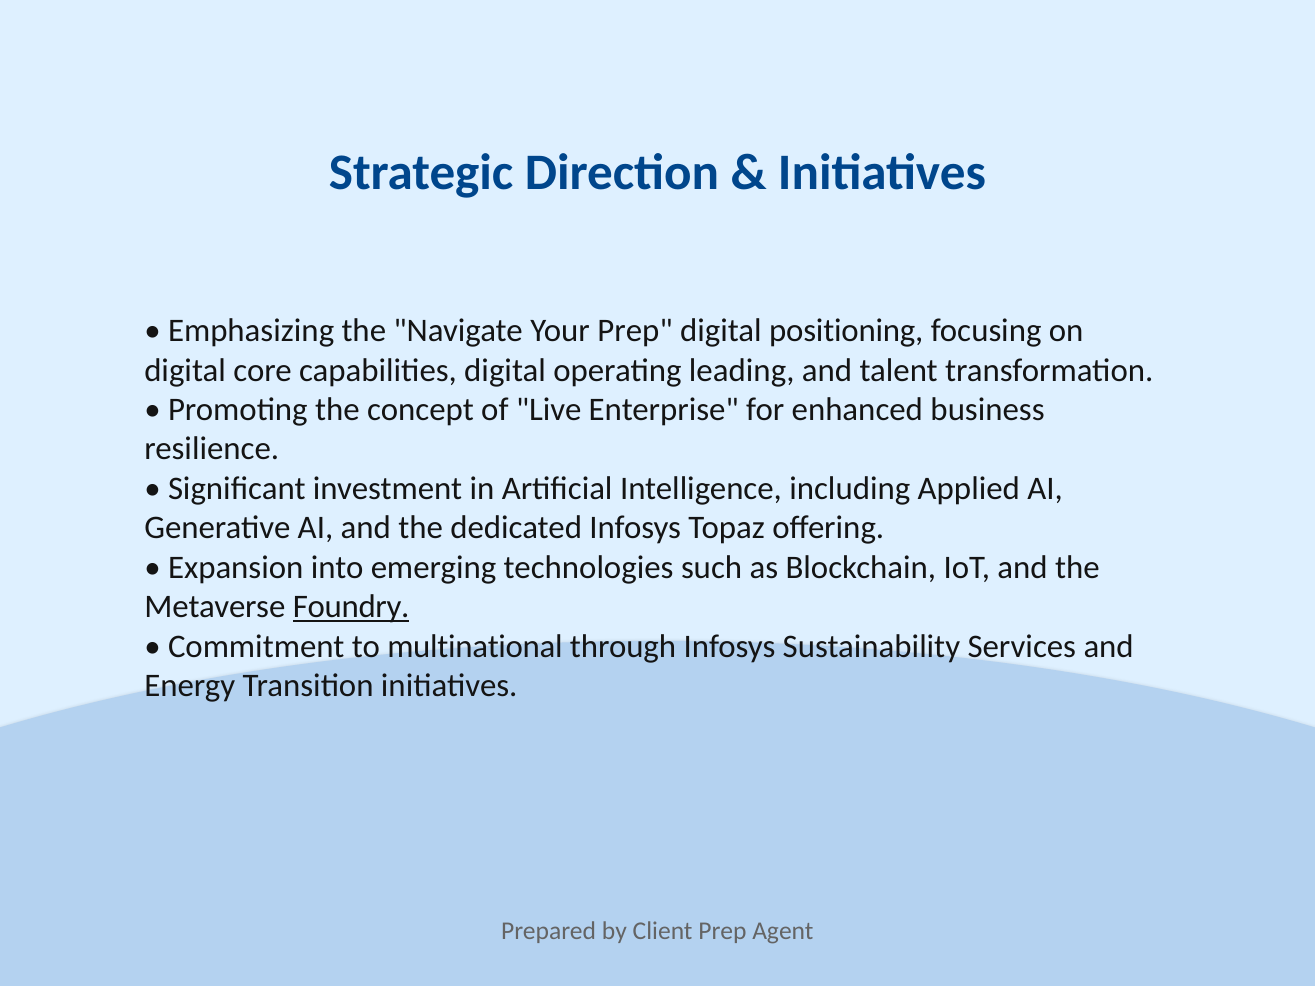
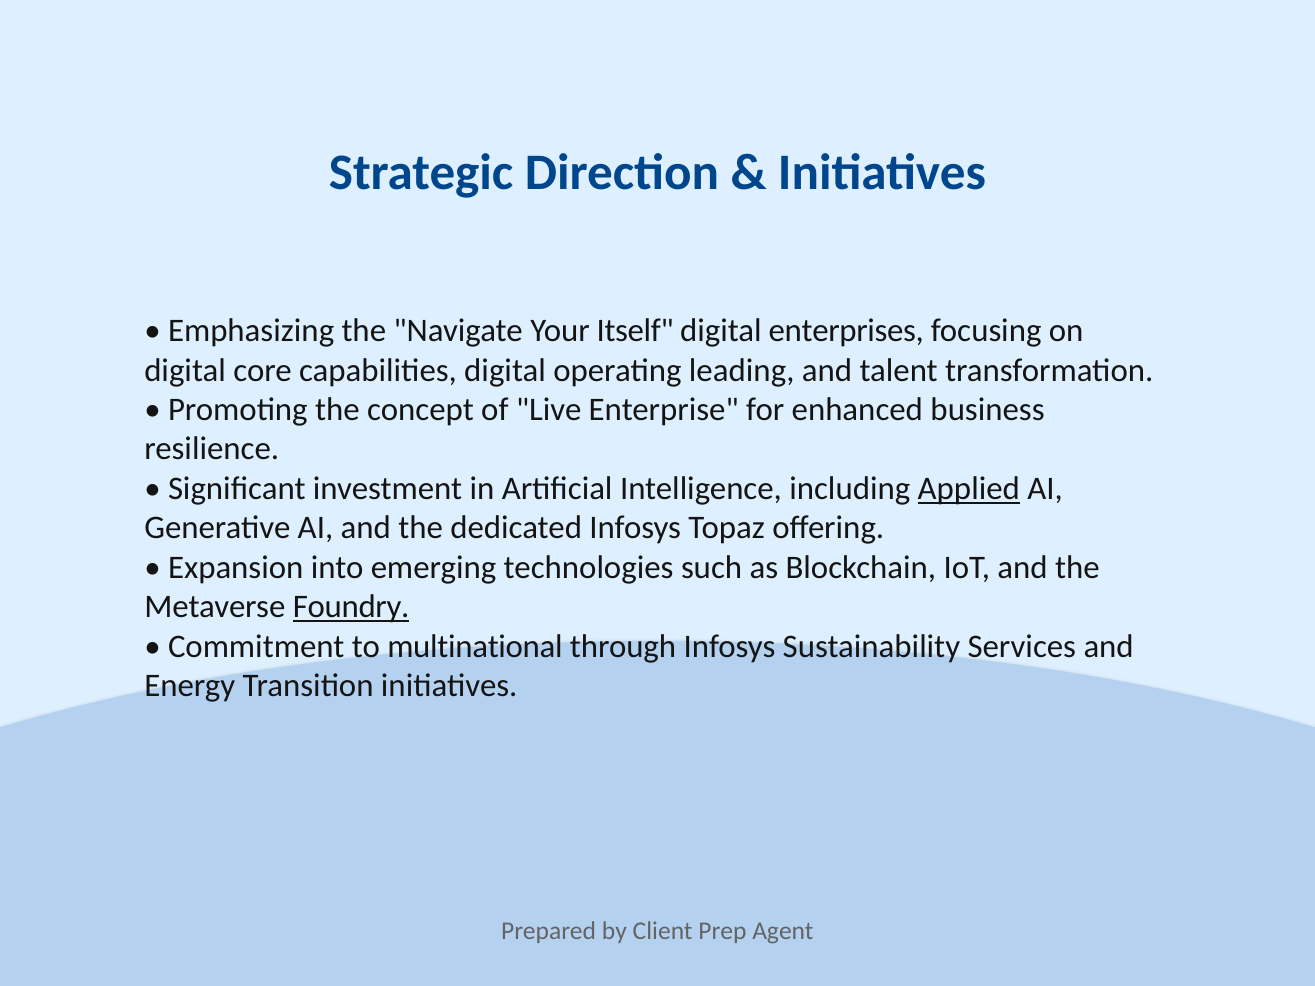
Your Prep: Prep -> Itself (635, 331)
positioning: positioning -> enterprises (846, 331)
Applied underline: none -> present (969, 489)
